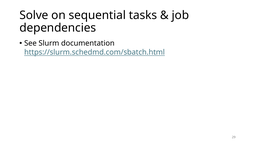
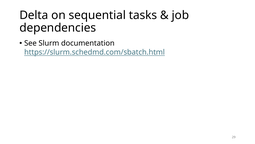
Solve: Solve -> Delta (34, 15)
